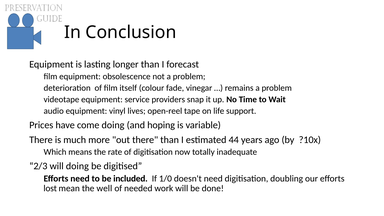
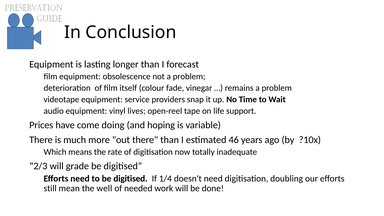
44: 44 -> 46 (234, 140)
will doing: doing -> grade (77, 166)
to be included: included -> digitised (130, 179)
1/0: 1/0 -> 1/4 (165, 179)
lost: lost -> still (50, 188)
